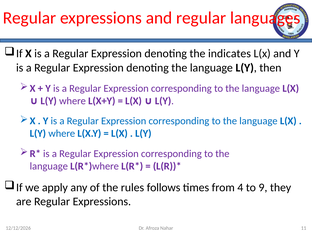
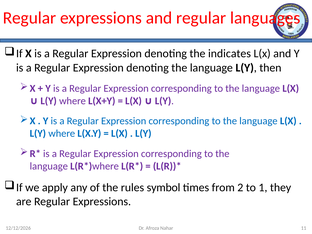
follows: follows -> symbol (164, 187)
4: 4 -> 2 (240, 187)
9: 9 -> 1 (263, 187)
